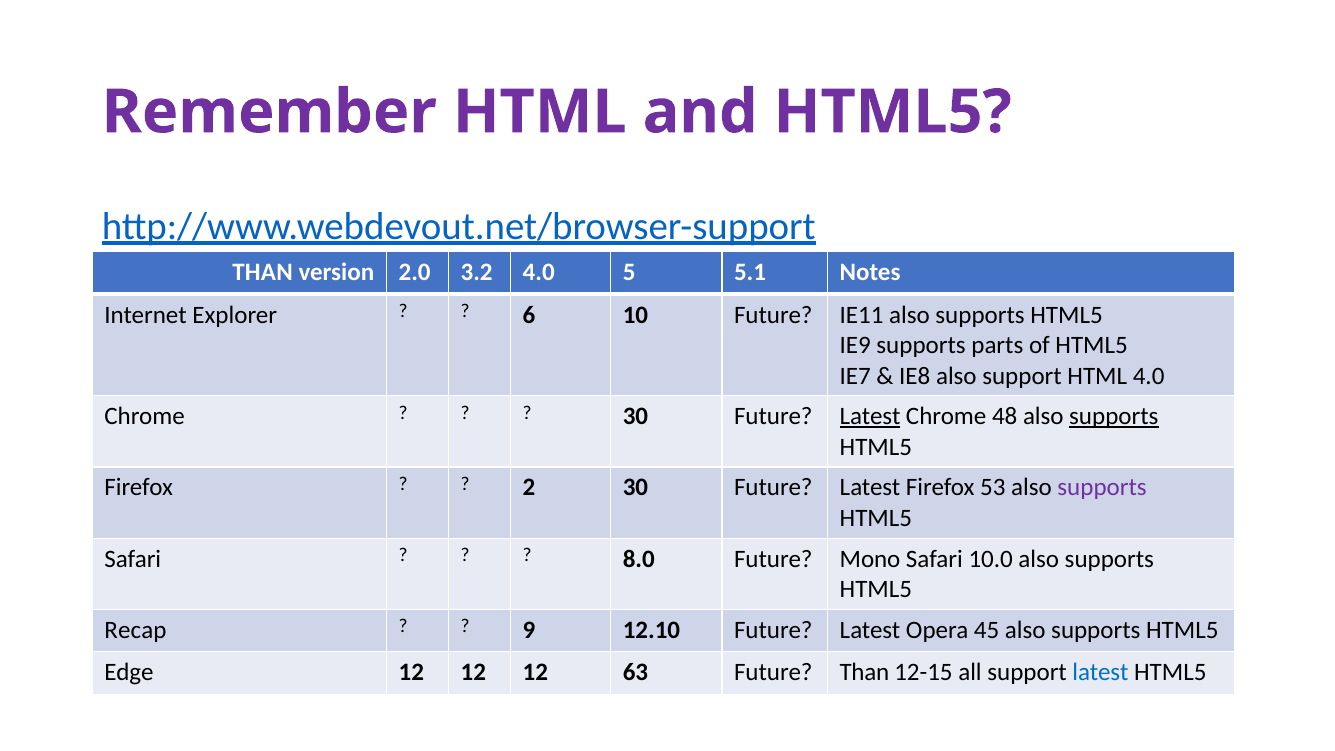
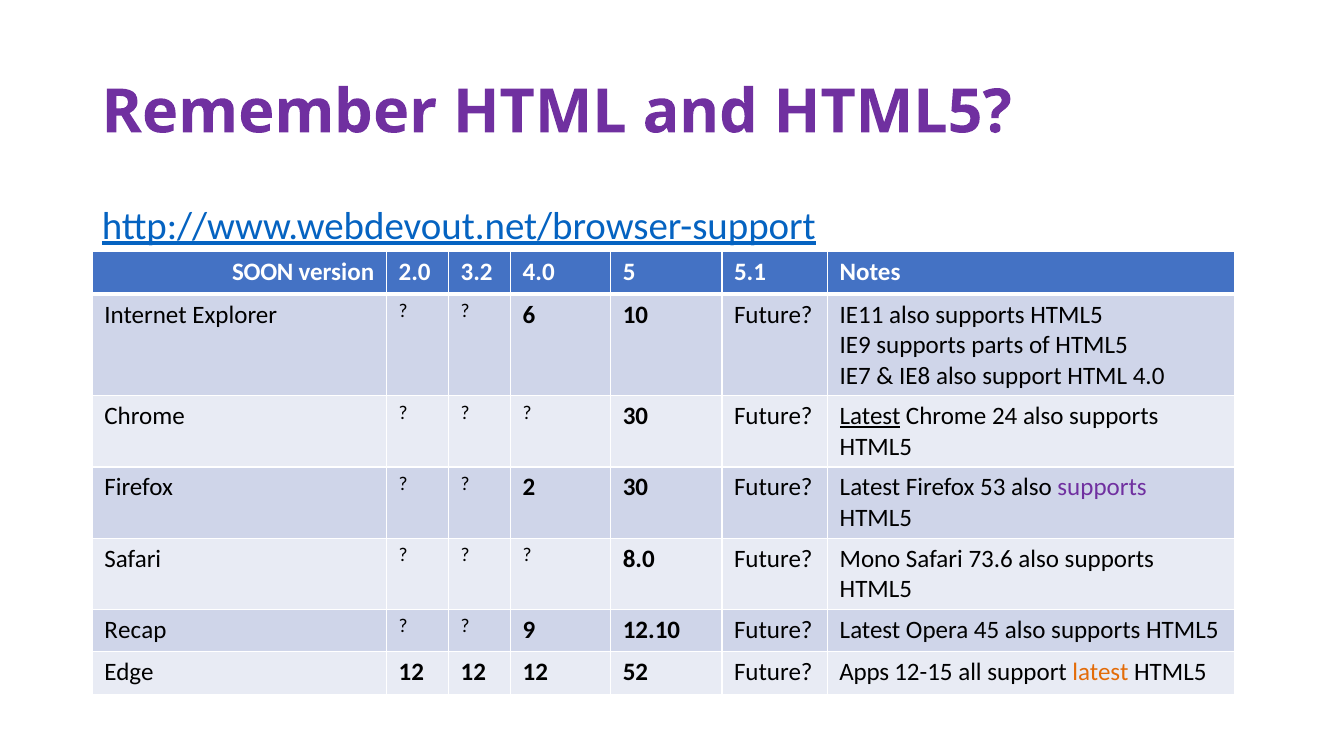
THAN: THAN -> SOON (263, 272)
48: 48 -> 24 (1005, 416)
supports underline: present -> none (1114, 416)
10.0: 10.0 -> 73.6 (991, 559)
63: 63 -> 52 (635, 672)
Future Than: Than -> Apps (864, 672)
latest colour: blue -> orange (1100, 672)
